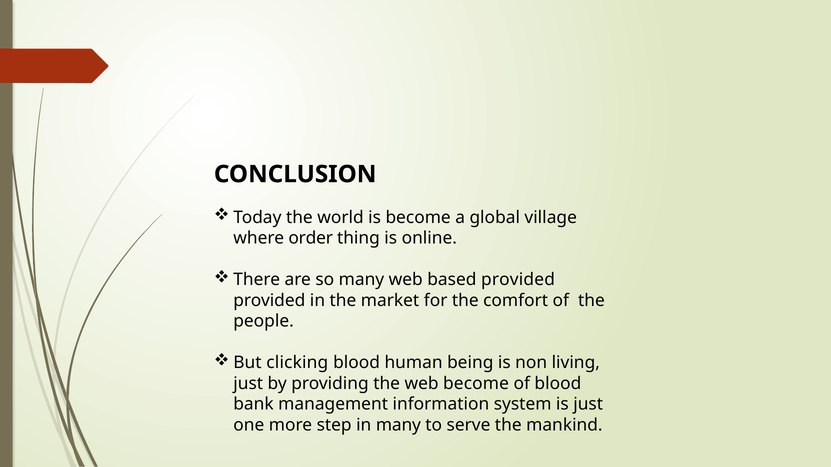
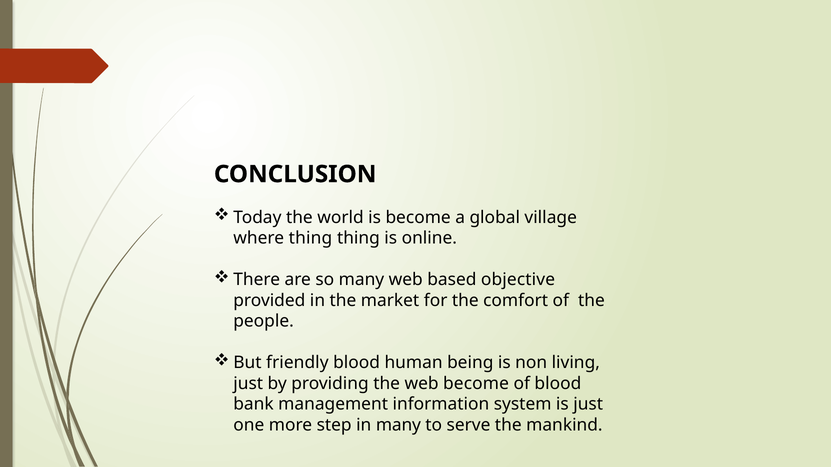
where order: order -> thing (310, 238)
based provided: provided -> objective (518, 280)
clicking: clicking -> friendly (297, 363)
